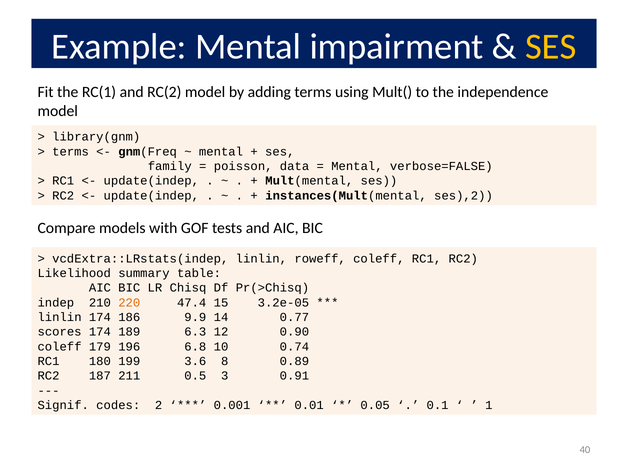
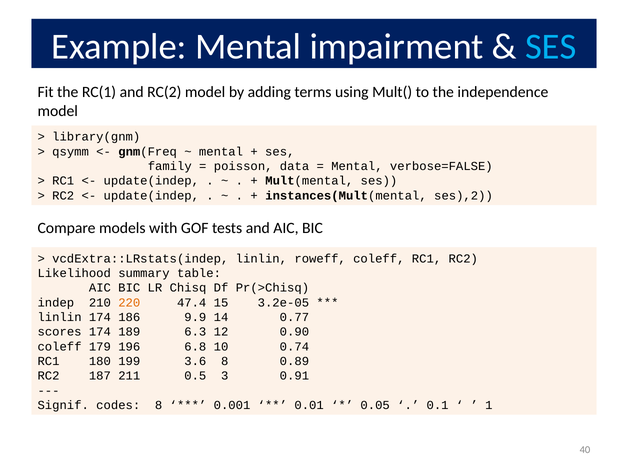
SES colour: yellow -> light blue (551, 47)
terms: terms -> qsymm (71, 152)
codes 2: 2 -> 8 (159, 405)
